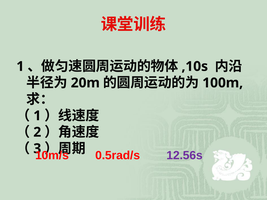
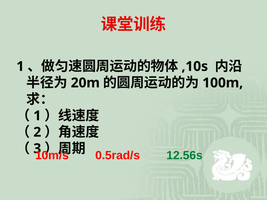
12.56s colour: purple -> green (185, 156)
